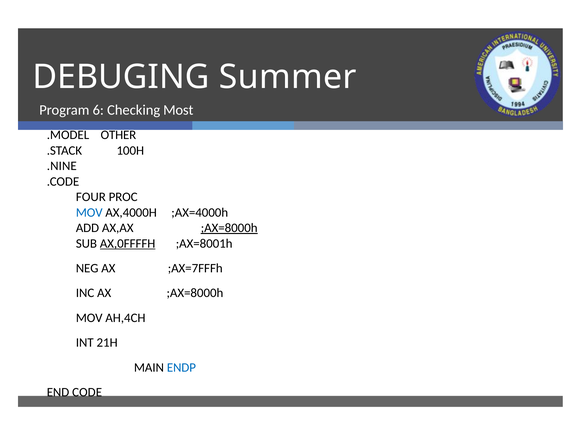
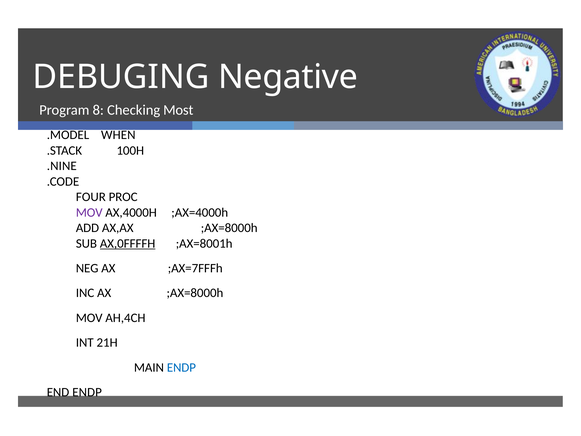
Summer: Summer -> Negative (288, 77)
6: 6 -> 8 (98, 110)
OTHER: OTHER -> WHEN (118, 135)
MOV colour: blue -> purple (89, 212)
;AX=8000h underline: present -> none (229, 228)
END CODE: CODE -> ENDP (87, 392)
